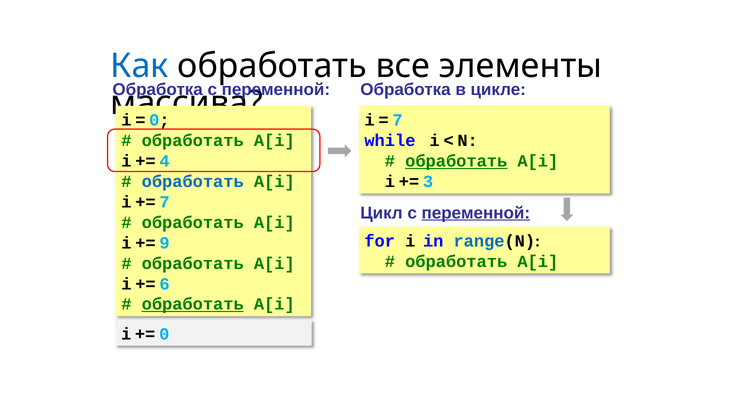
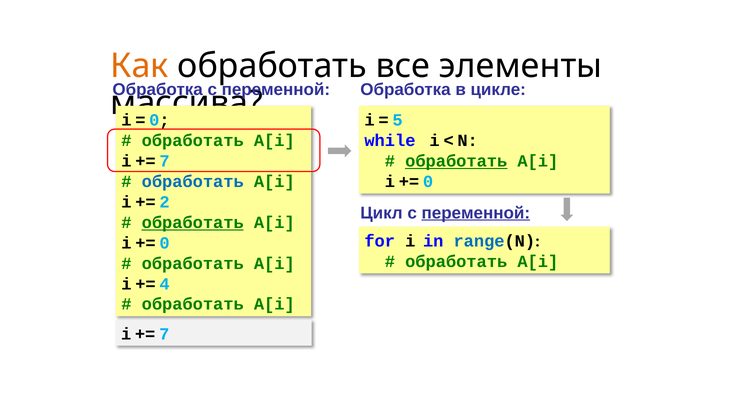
Как colour: blue -> orange (139, 66)
7: 7 -> 5 (397, 120)
4: 4 -> 7 (165, 161)
3: 3 -> 0 (428, 181)
7: 7 -> 2 (165, 202)
обработать underline: none -> present (193, 222)
9: 9 -> 0 (165, 243)
6: 6 -> 4 (165, 284)
обработать underline: present -> none (193, 304)
0: 0 -> 7 (164, 334)
